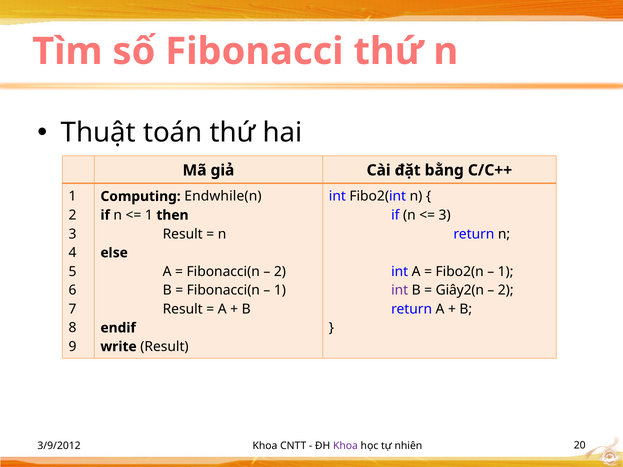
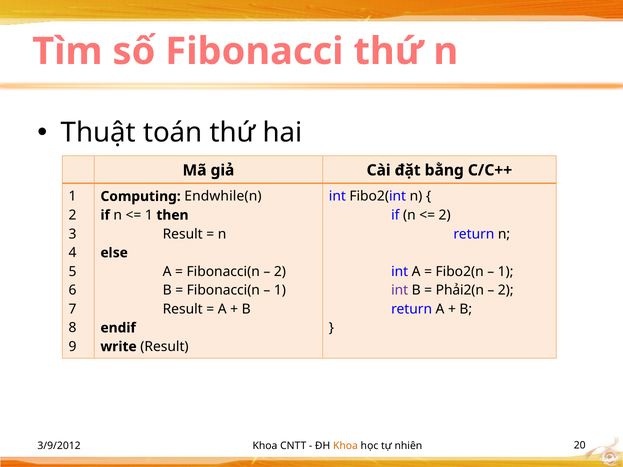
3: 3 -> 2 (445, 215)
Giây2(n: Giây2(n -> Phải2(n (460, 290)
Khoa colour: purple -> orange (345, 446)
